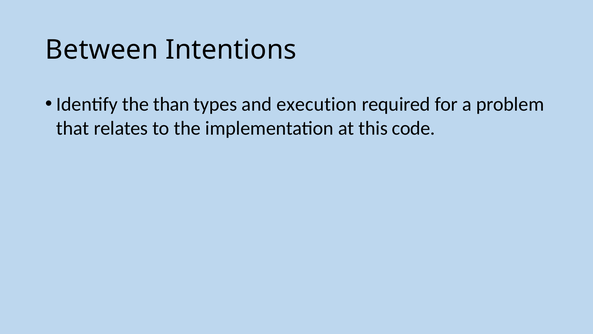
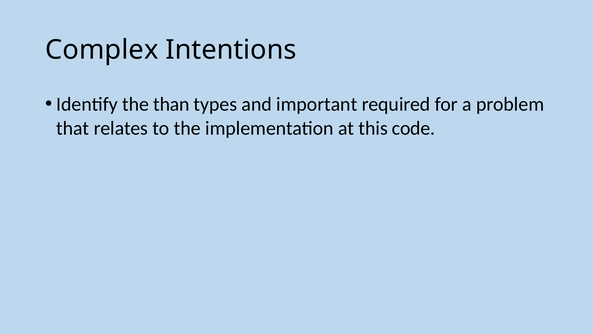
Between: Between -> Complex (102, 50)
execution: execution -> important (317, 104)
